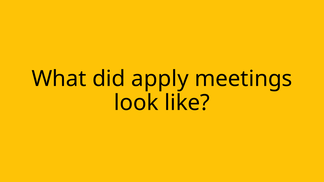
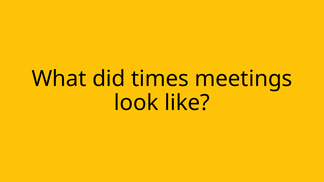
apply: apply -> times (160, 79)
